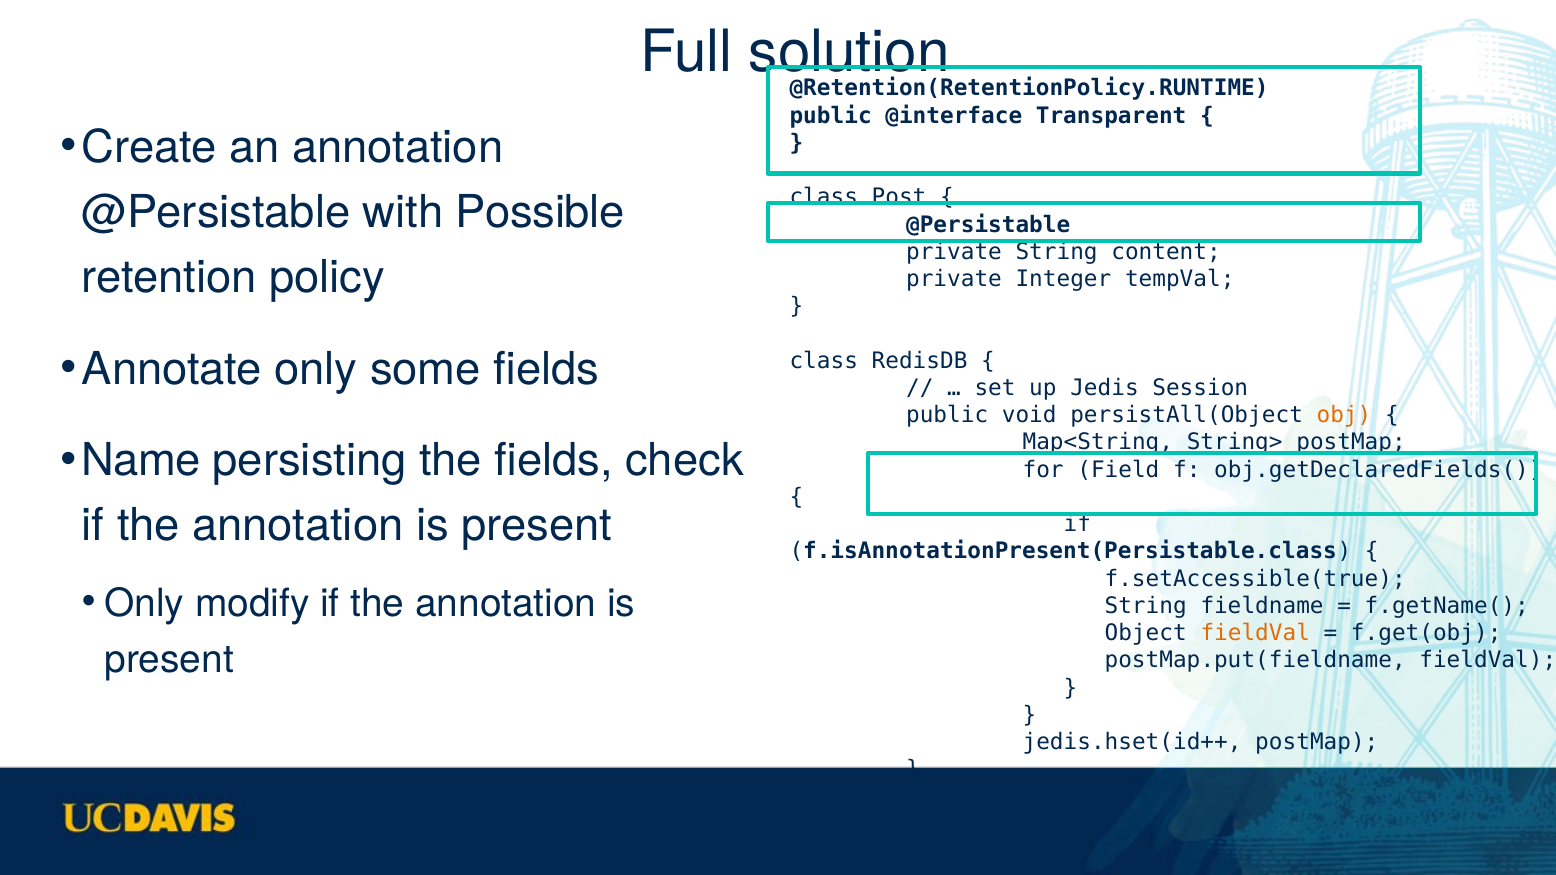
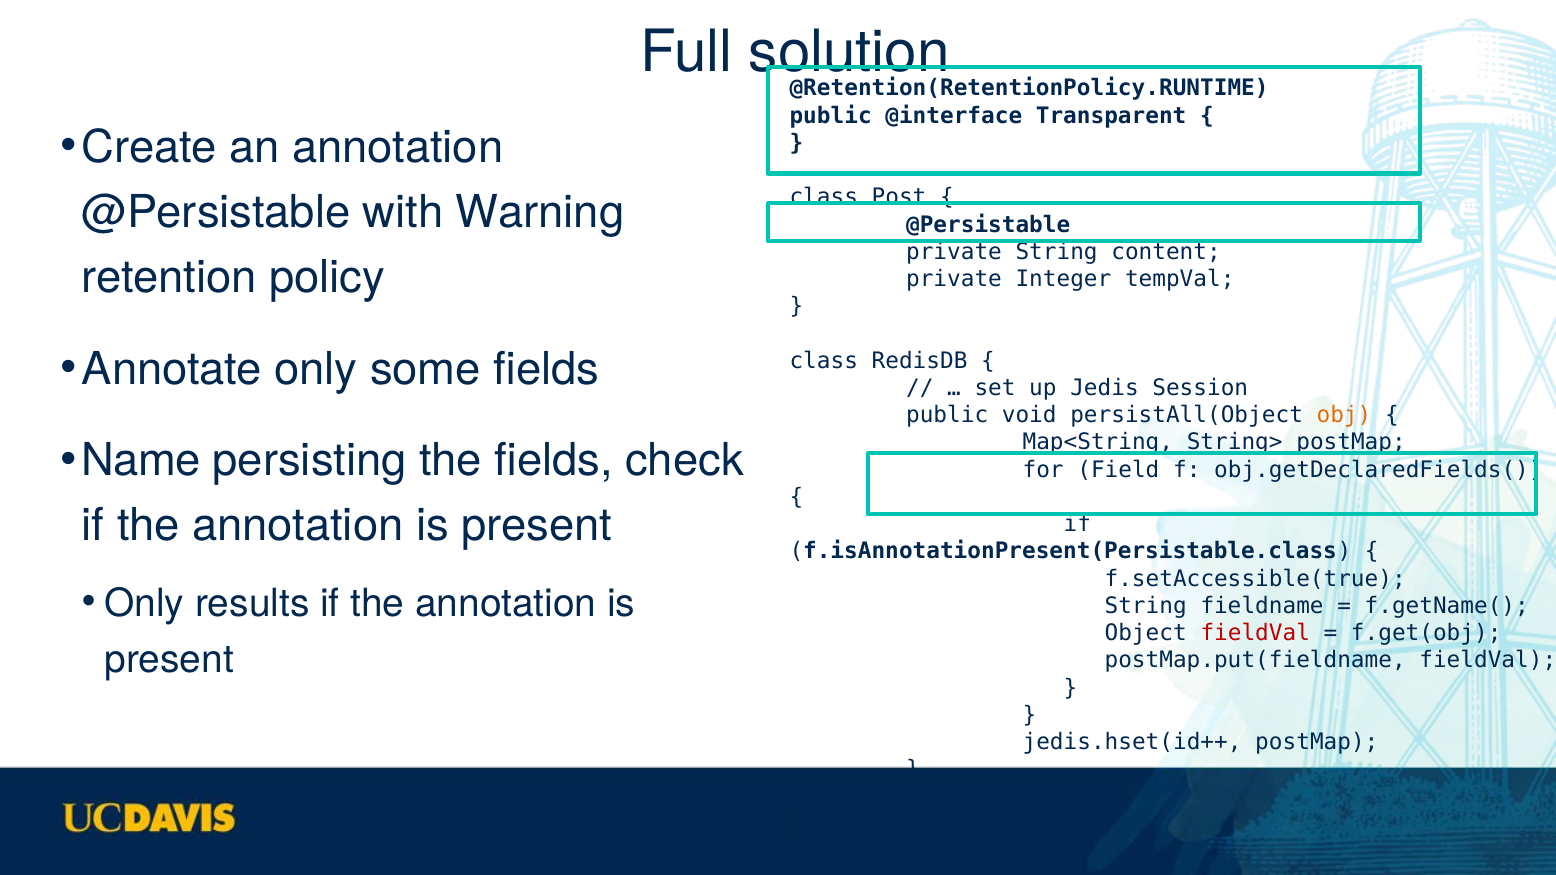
Possible: Possible -> Warning (540, 213)
modify: modify -> results (252, 603)
fieldVal colour: orange -> red (1255, 633)
